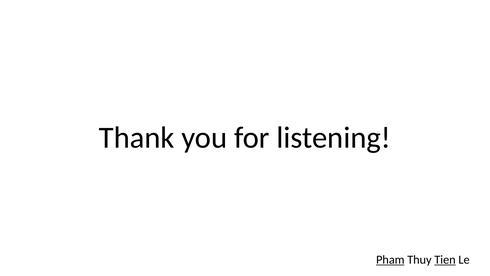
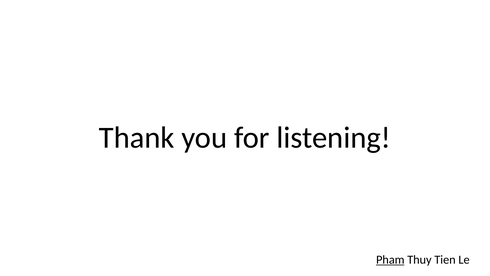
Tien underline: present -> none (445, 259)
